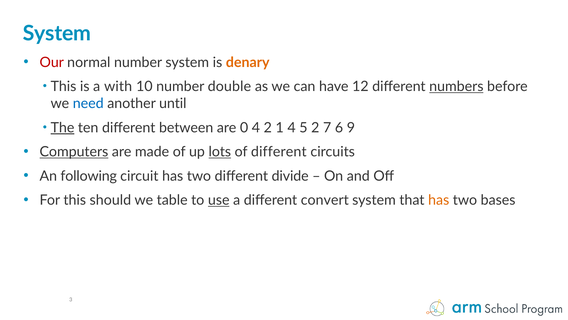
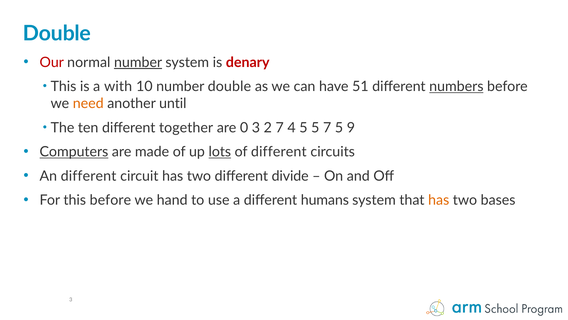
System: System -> Double (57, 33)
number underline: none -> present (138, 62)
denary colour: orange -> red (248, 62)
12: 12 -> 51 (360, 86)
need colour: blue -> orange (88, 103)
The underline: present -> none (62, 128)
between: between -> together (186, 128)
0 4: 4 -> 3 (256, 128)
2 1: 1 -> 7 (280, 128)
5 2: 2 -> 5 (315, 128)
7 6: 6 -> 5 (339, 128)
An following: following -> different (89, 176)
this should: should -> before (110, 200)
table: table -> hand (172, 200)
use underline: present -> none (219, 200)
convert: convert -> humans (325, 200)
